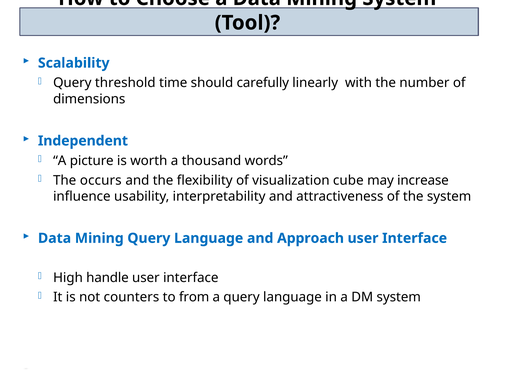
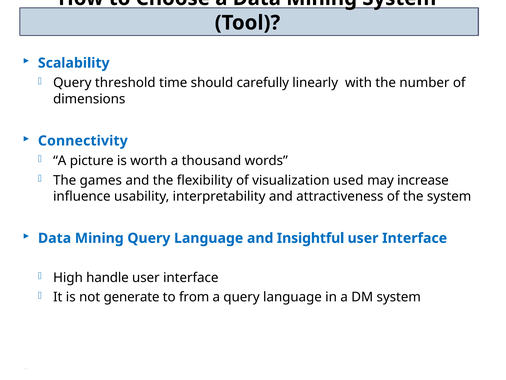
Independent: Independent -> Connectivity (83, 141)
occurs: occurs -> games (101, 180)
cube: cube -> used (348, 180)
Approach: Approach -> Insightful (311, 238)
counters: counters -> generate (132, 297)
